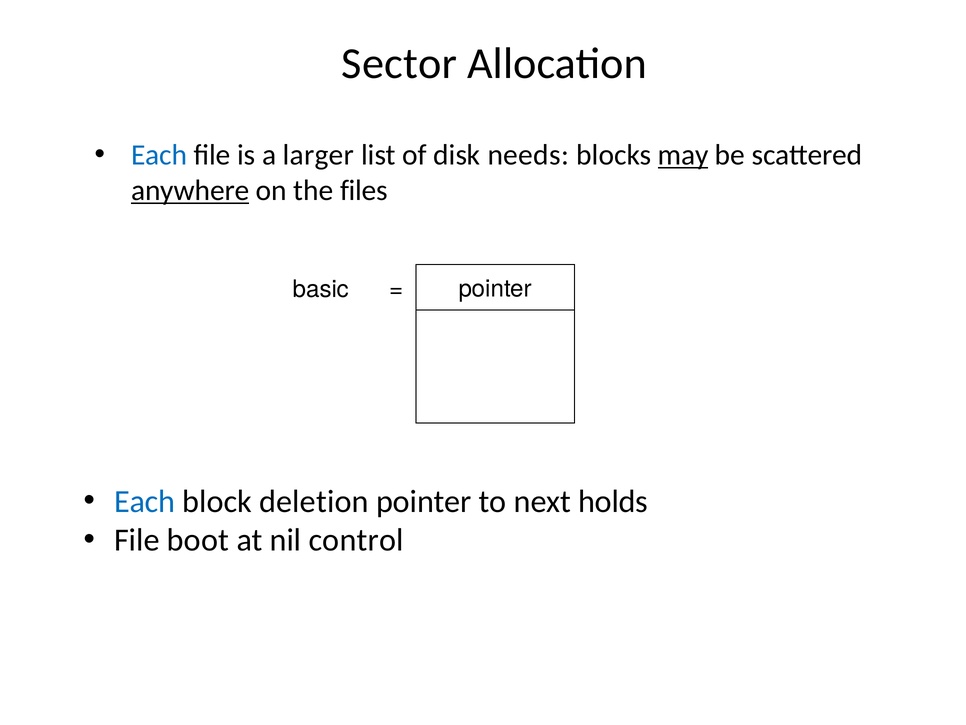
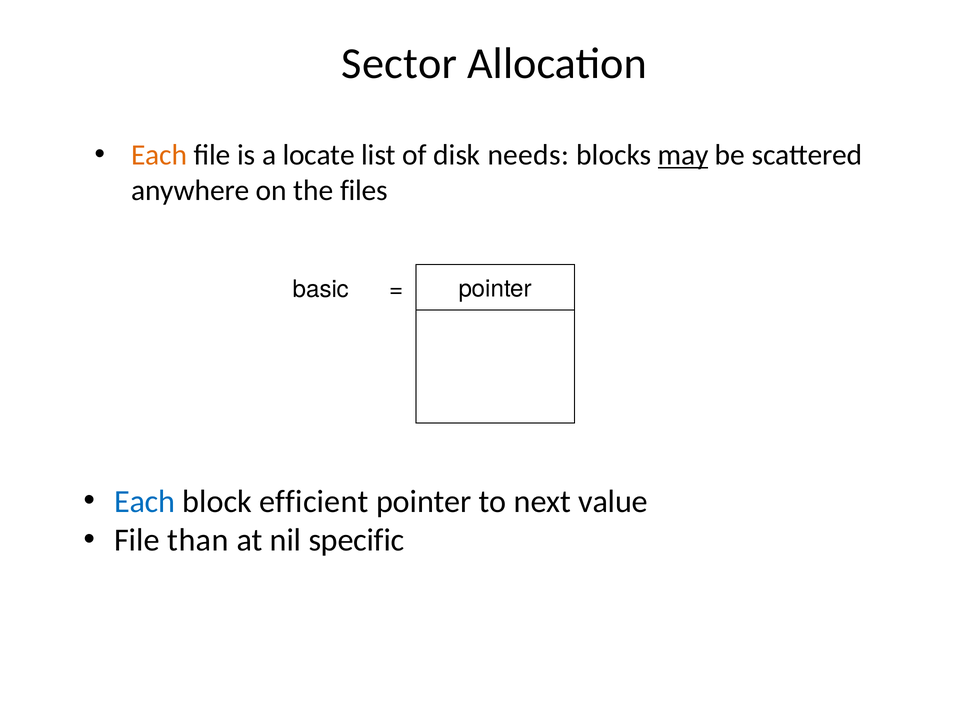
Each colour: blue -> orange (159, 155)
larger: larger -> locate (319, 155)
anywhere underline: present -> none (190, 190)
deletion: deletion -> efficient (314, 501)
holds: holds -> value (613, 501)
boot: boot -> than (198, 540)
control: control -> specific (356, 540)
